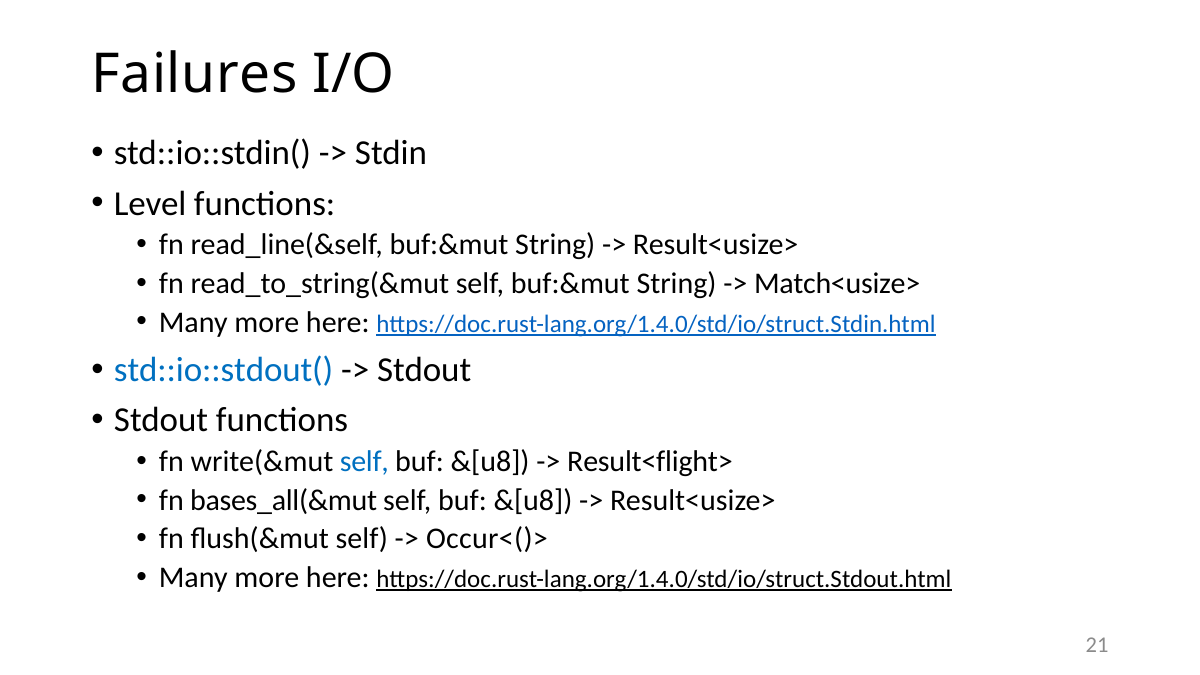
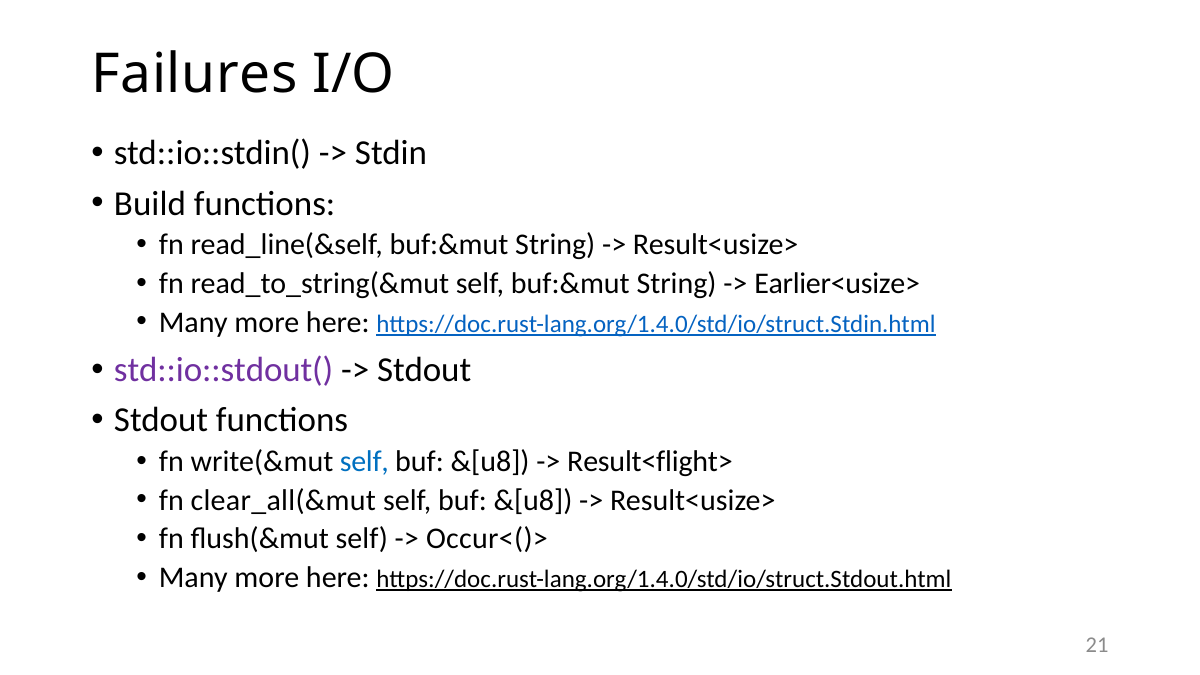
Level: Level -> Build (150, 204)
Match<usize>: Match<usize> -> Earlier<usize> (837, 284)
std::io::stdout( colour: blue -> purple (224, 370)
bases_all(&mut: bases_all(&mut -> clear_all(&mut (283, 500)
